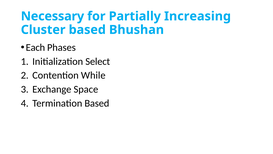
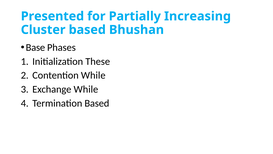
Necessary: Necessary -> Presented (52, 16)
Each: Each -> Base (35, 47)
Select: Select -> These (98, 61)
Exchange Space: Space -> While (86, 89)
